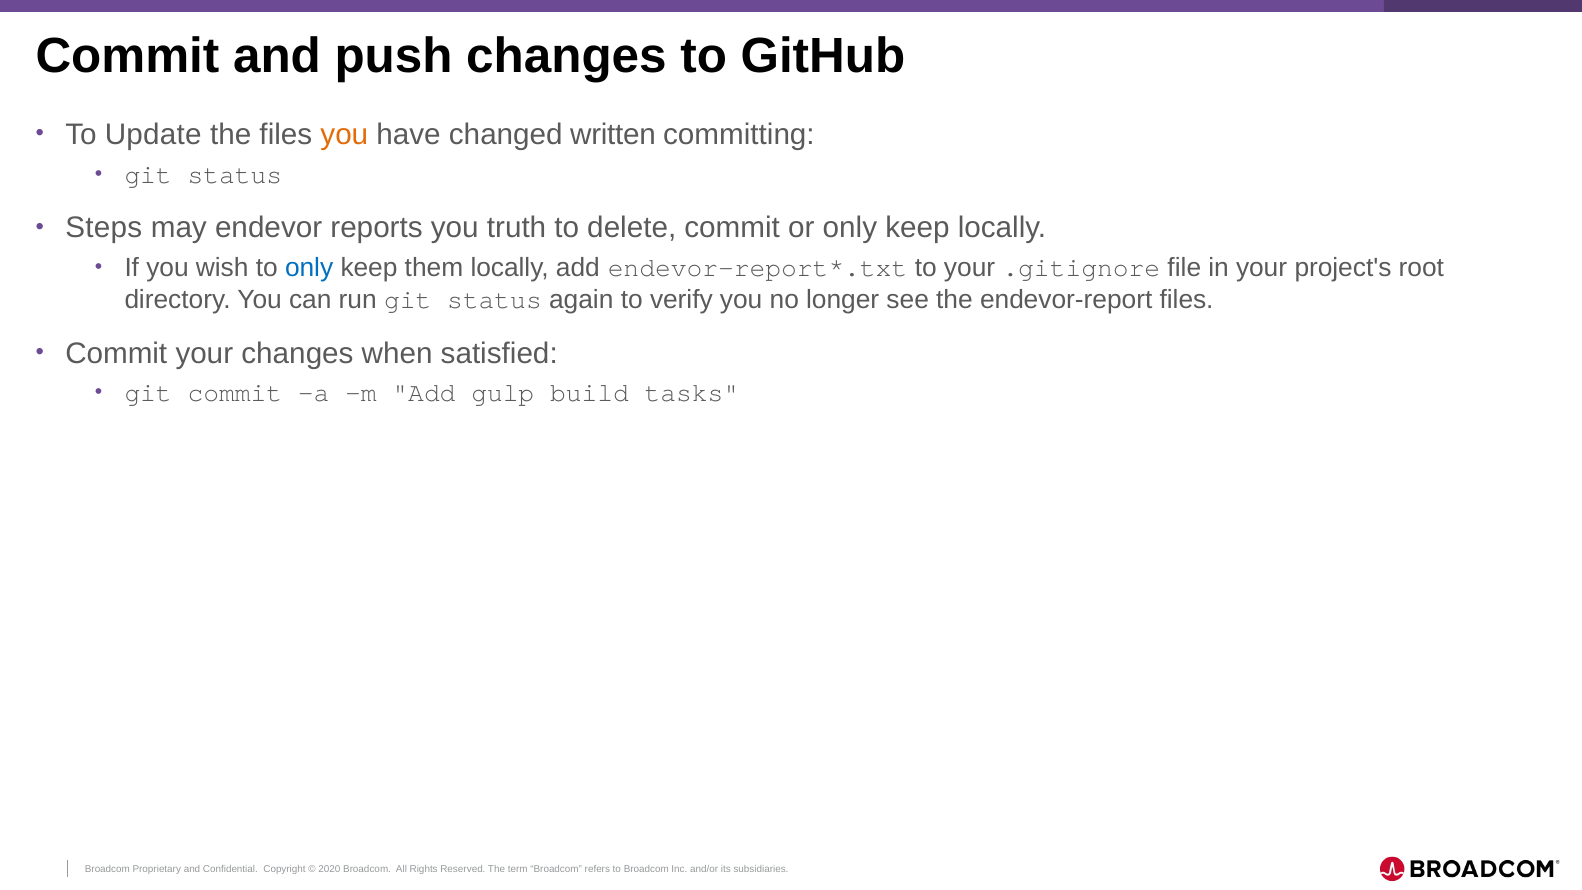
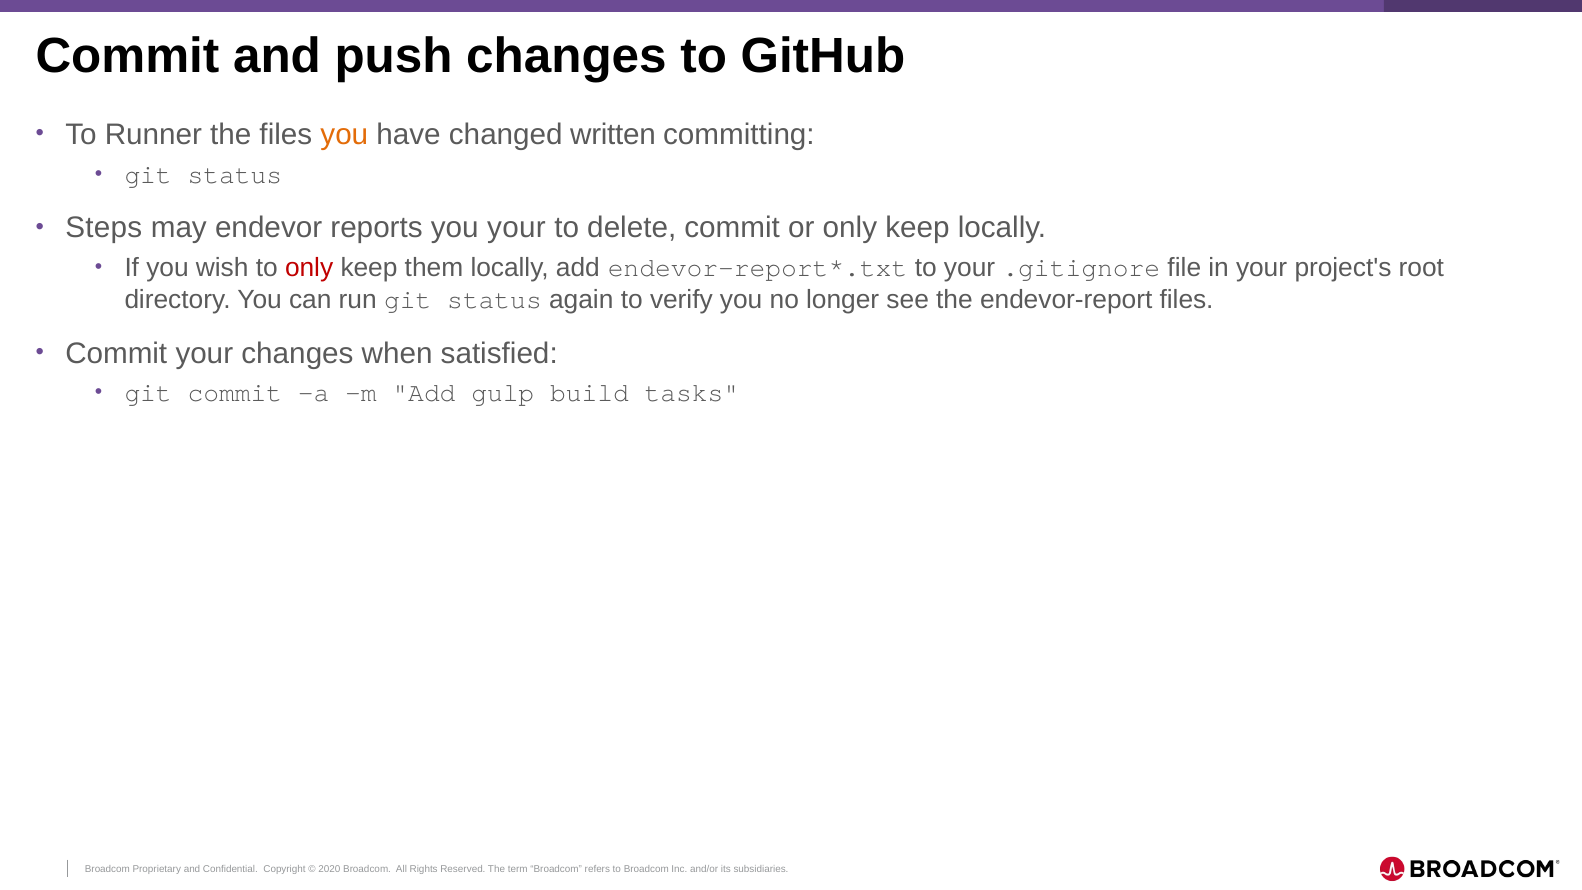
Update: Update -> Runner (153, 135)
you truth: truth -> your (516, 228)
only colour: blue -> red (309, 268)
